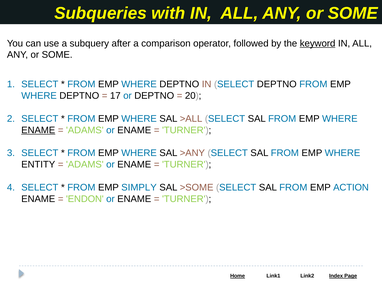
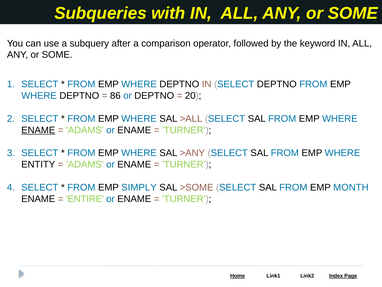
keyword underline: present -> none (318, 43)
17: 17 -> 86 (115, 95)
ACTION: ACTION -> MONTH (351, 187)
ENDON: ENDON -> ENTIRE (85, 199)
